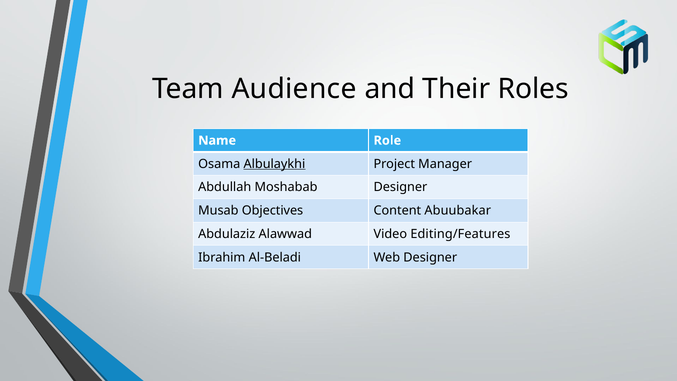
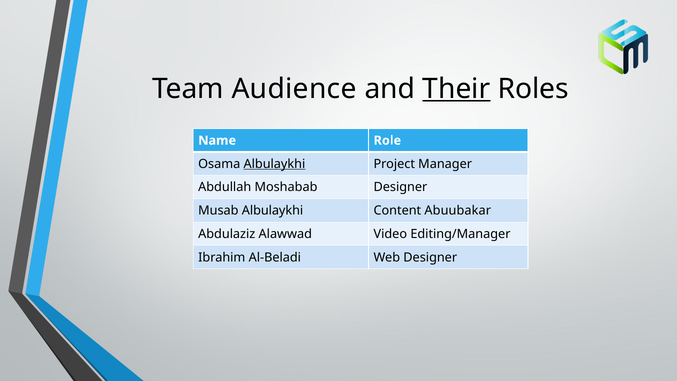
Their underline: none -> present (456, 89)
Musab Objectives: Objectives -> Albulaykhi (273, 210)
Editing/Features: Editing/Features -> Editing/Manager (460, 234)
